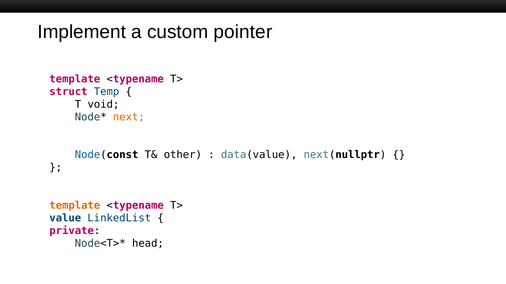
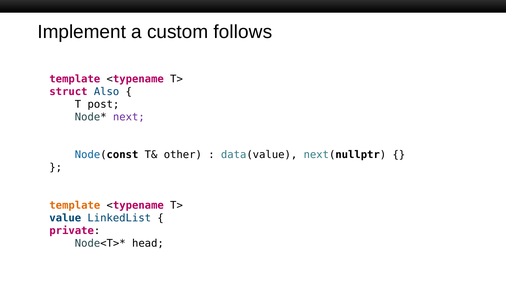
pointer: pointer -> follows (243, 32)
Temp: Temp -> Also (107, 92)
void: void -> post (103, 105)
next colour: orange -> purple (129, 117)
